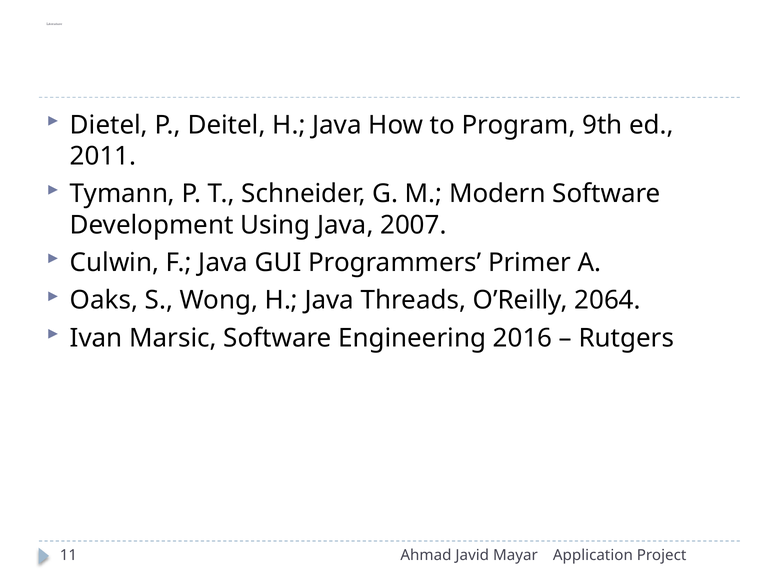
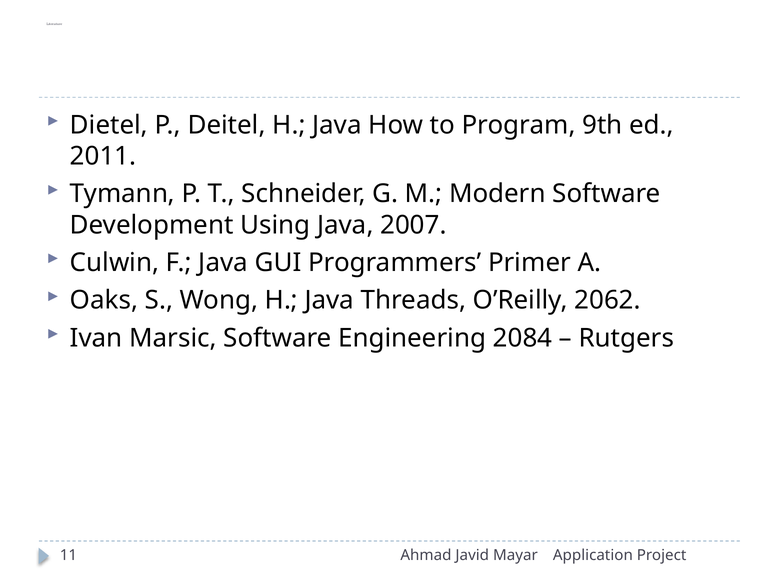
2064: 2064 -> 2062 (607, 300)
2016: 2016 -> 2084 (523, 338)
